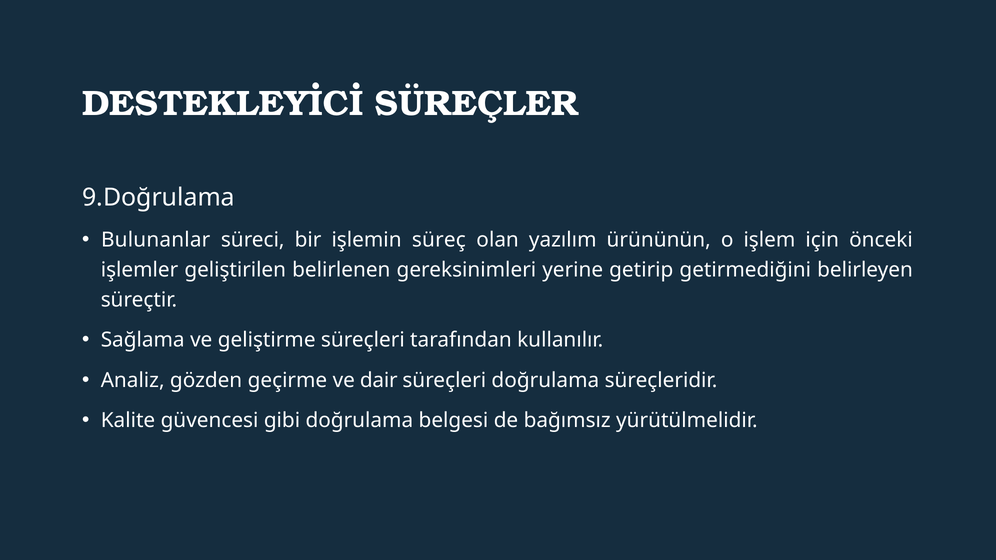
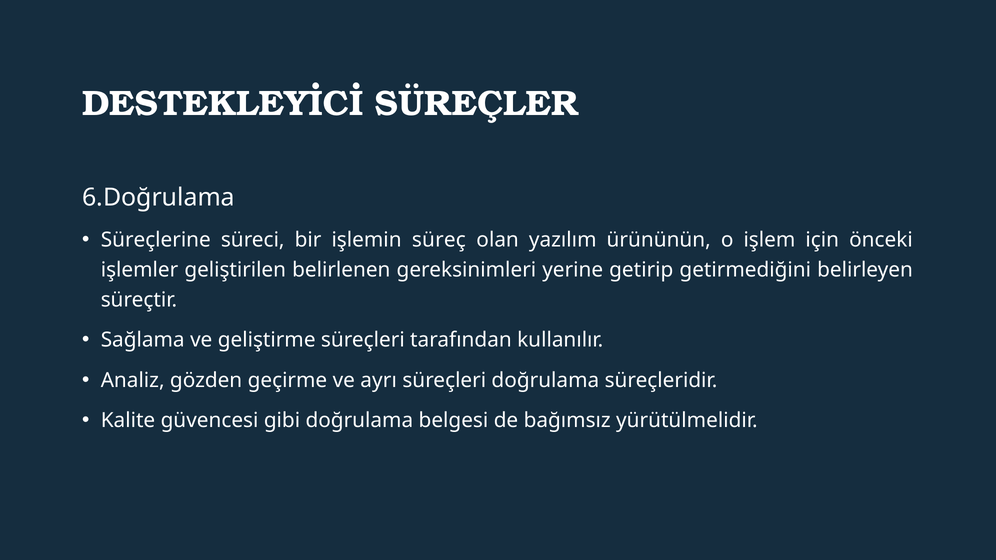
9.Doğrulama: 9.Doğrulama -> 6.Doğrulama (158, 198)
Bulunanlar: Bulunanlar -> Süreçlerine (156, 240)
dair: dair -> ayrı (379, 380)
